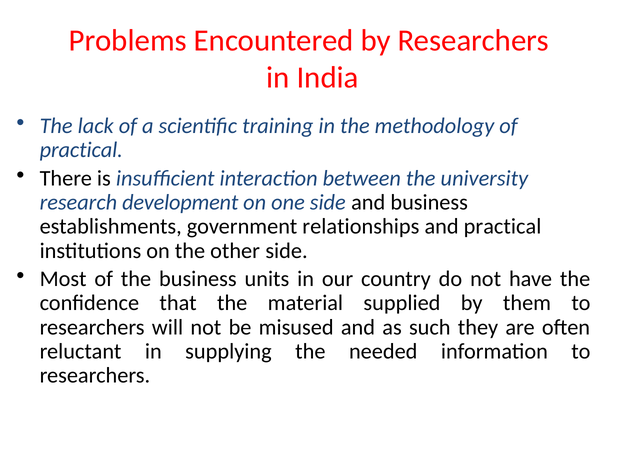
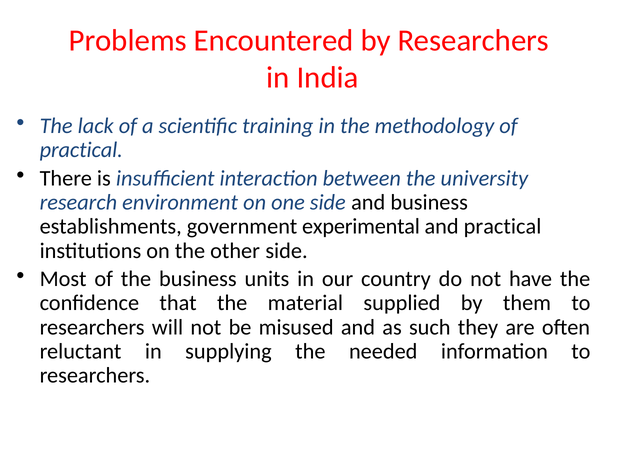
development: development -> environment (180, 203)
relationships: relationships -> experimental (361, 227)
